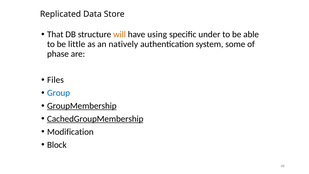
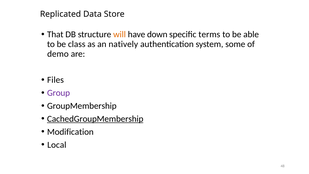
using: using -> down (157, 34)
under: under -> terms (209, 34)
little: little -> class (77, 44)
phase: phase -> demo (58, 54)
Group colour: blue -> purple (59, 93)
GroupMembership underline: present -> none (82, 106)
Block: Block -> Local (57, 145)
